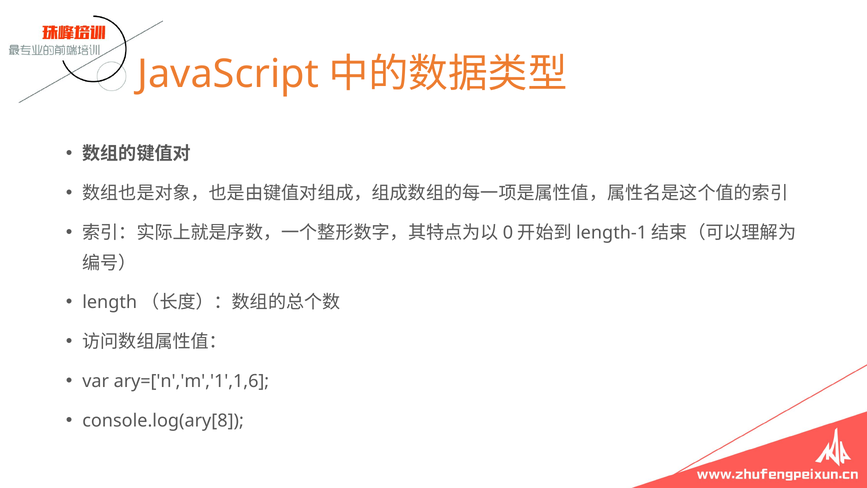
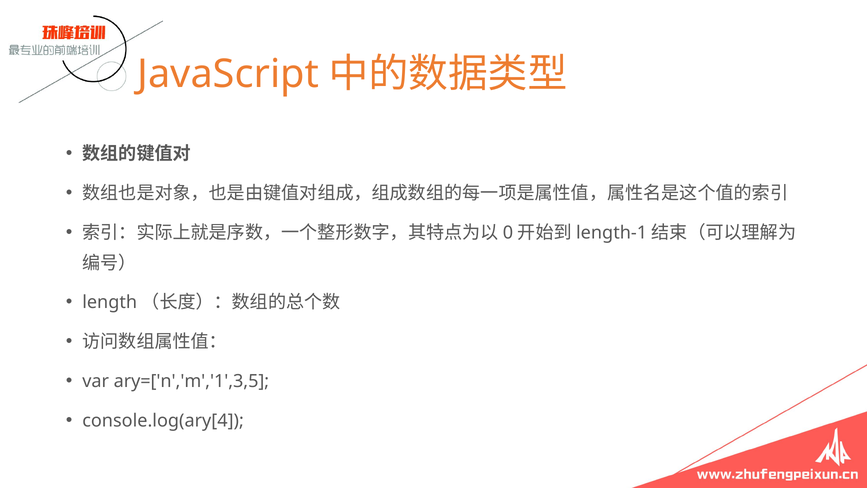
ary=['n','m','1',1,6: ary=['n','m','1',1,6 -> ary=['n','m','1',3,5 (191, 381)
console.log(ary[8: console.log(ary[8 -> console.log(ary[4 (163, 420)
